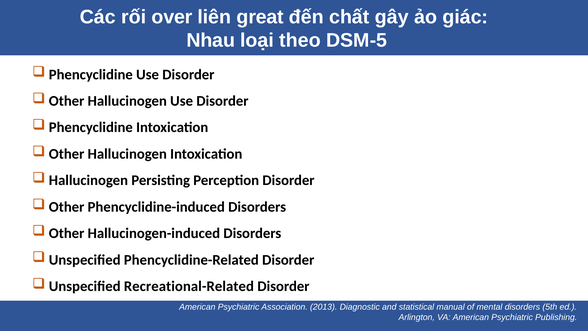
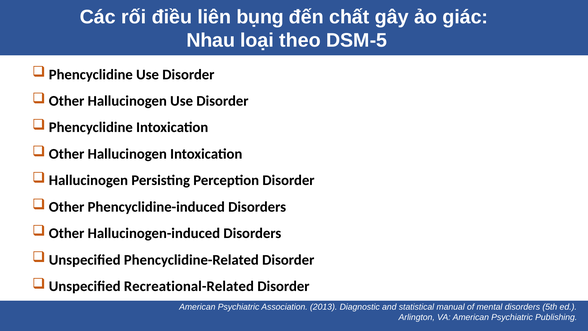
over: over -> điều (172, 17)
great: great -> bụng (260, 17)
